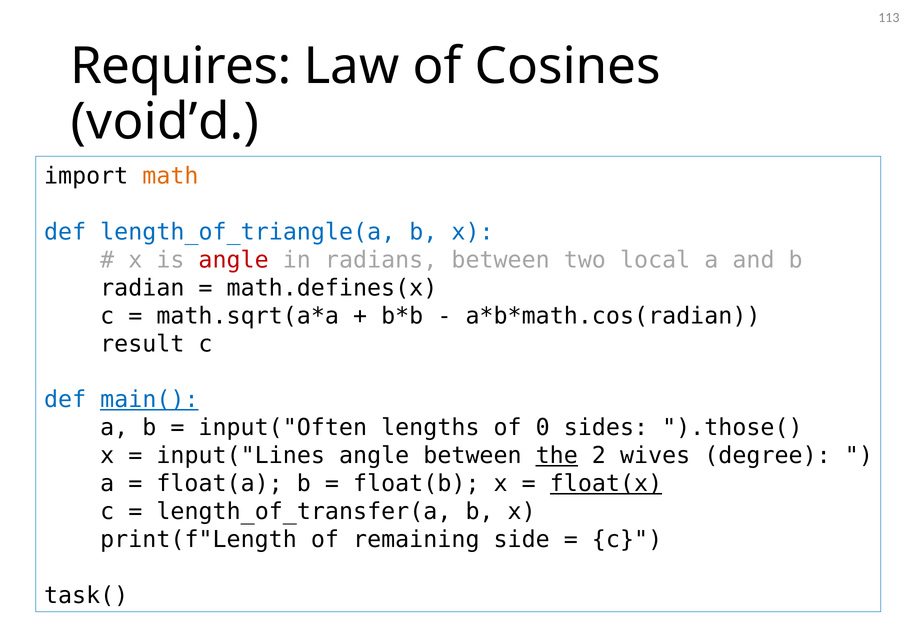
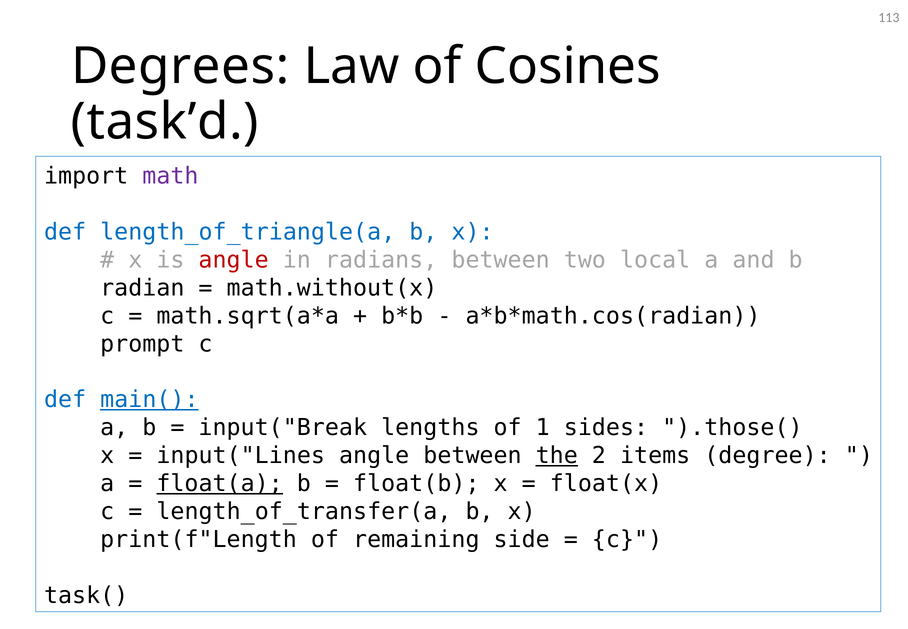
Requires: Requires -> Degrees (180, 66)
void’d: void’d -> task’d (165, 122)
math colour: orange -> purple (170, 176)
math.defines(x: math.defines(x -> math.without(x (332, 288)
result: result -> prompt (142, 344)
input("Often: input("Often -> input("Break (283, 427)
0: 0 -> 1 (543, 427)
wives: wives -> items (655, 455)
float(a underline: none -> present (220, 483)
float(x underline: present -> none (606, 483)
